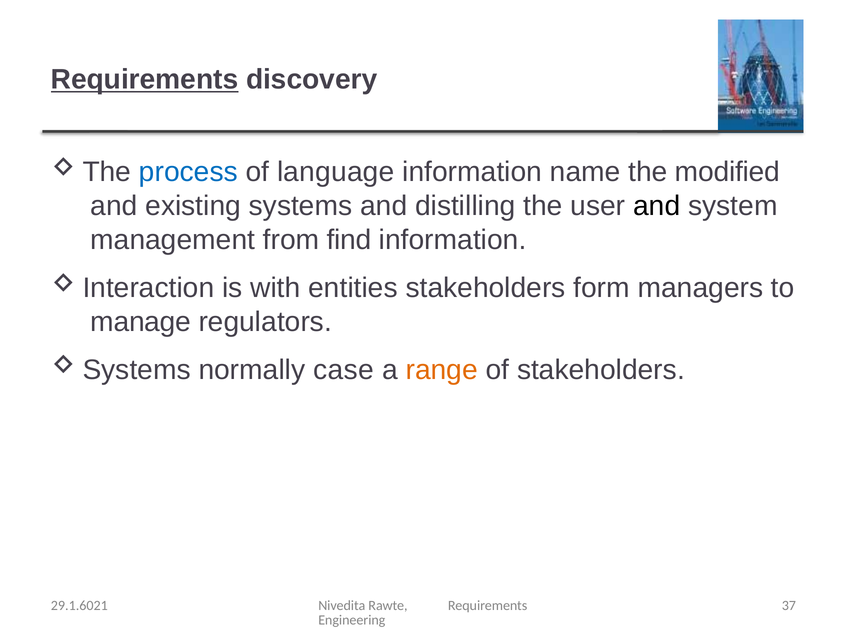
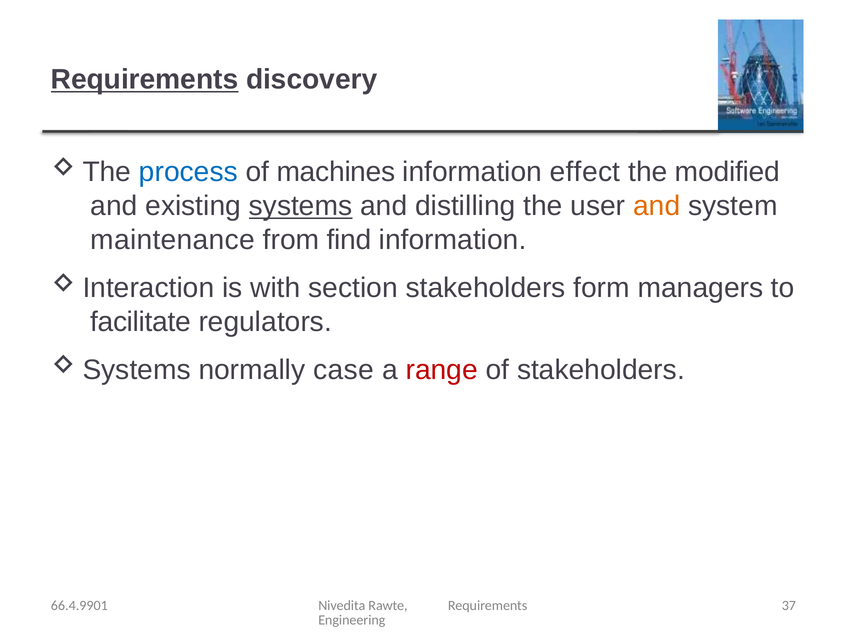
language: language -> machines (336, 172)
name: name -> effect (585, 172)
systems underline: none -> present (301, 206)
and colour: black -> orange (657, 206)
management: management -> maintenance (173, 240)
entities: entities -> section (353, 288)
manage: manage -> facilitate (141, 322)
range colour: orange -> red (442, 370)
29.1.6021: 29.1.6021 -> 66.4.9901 (79, 606)
